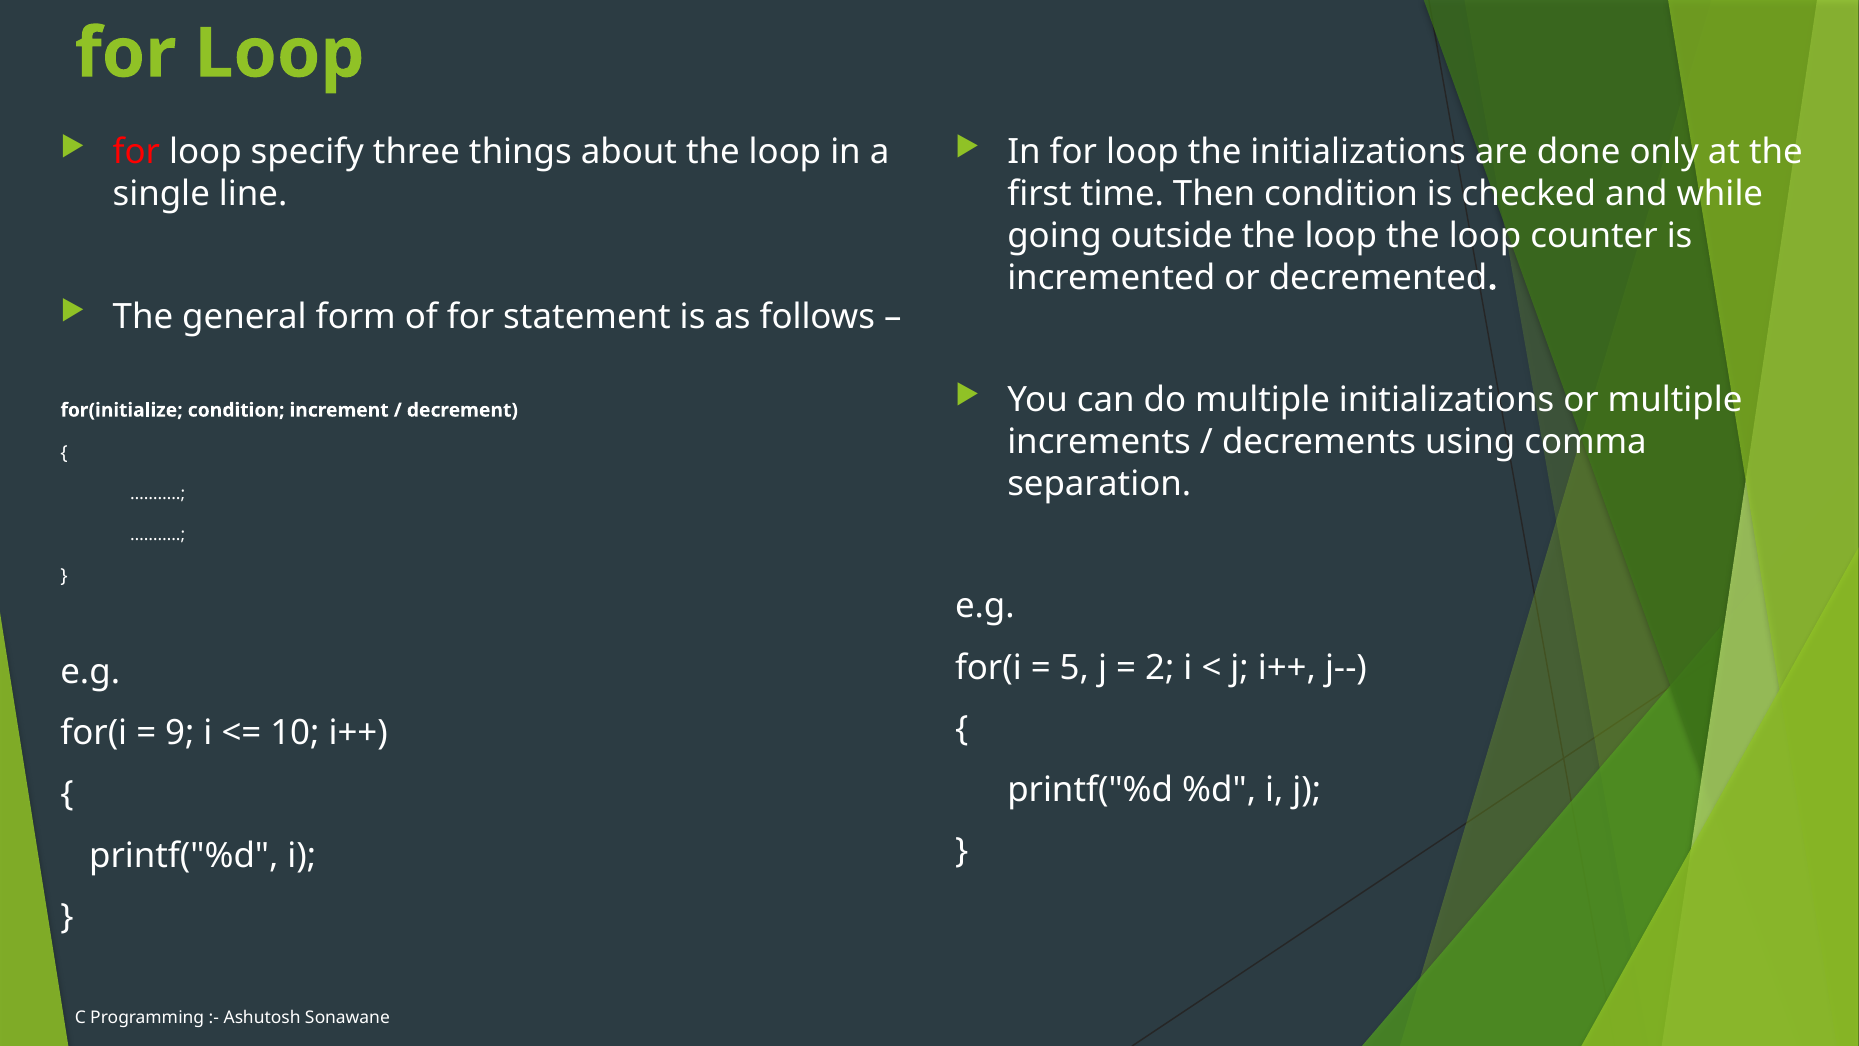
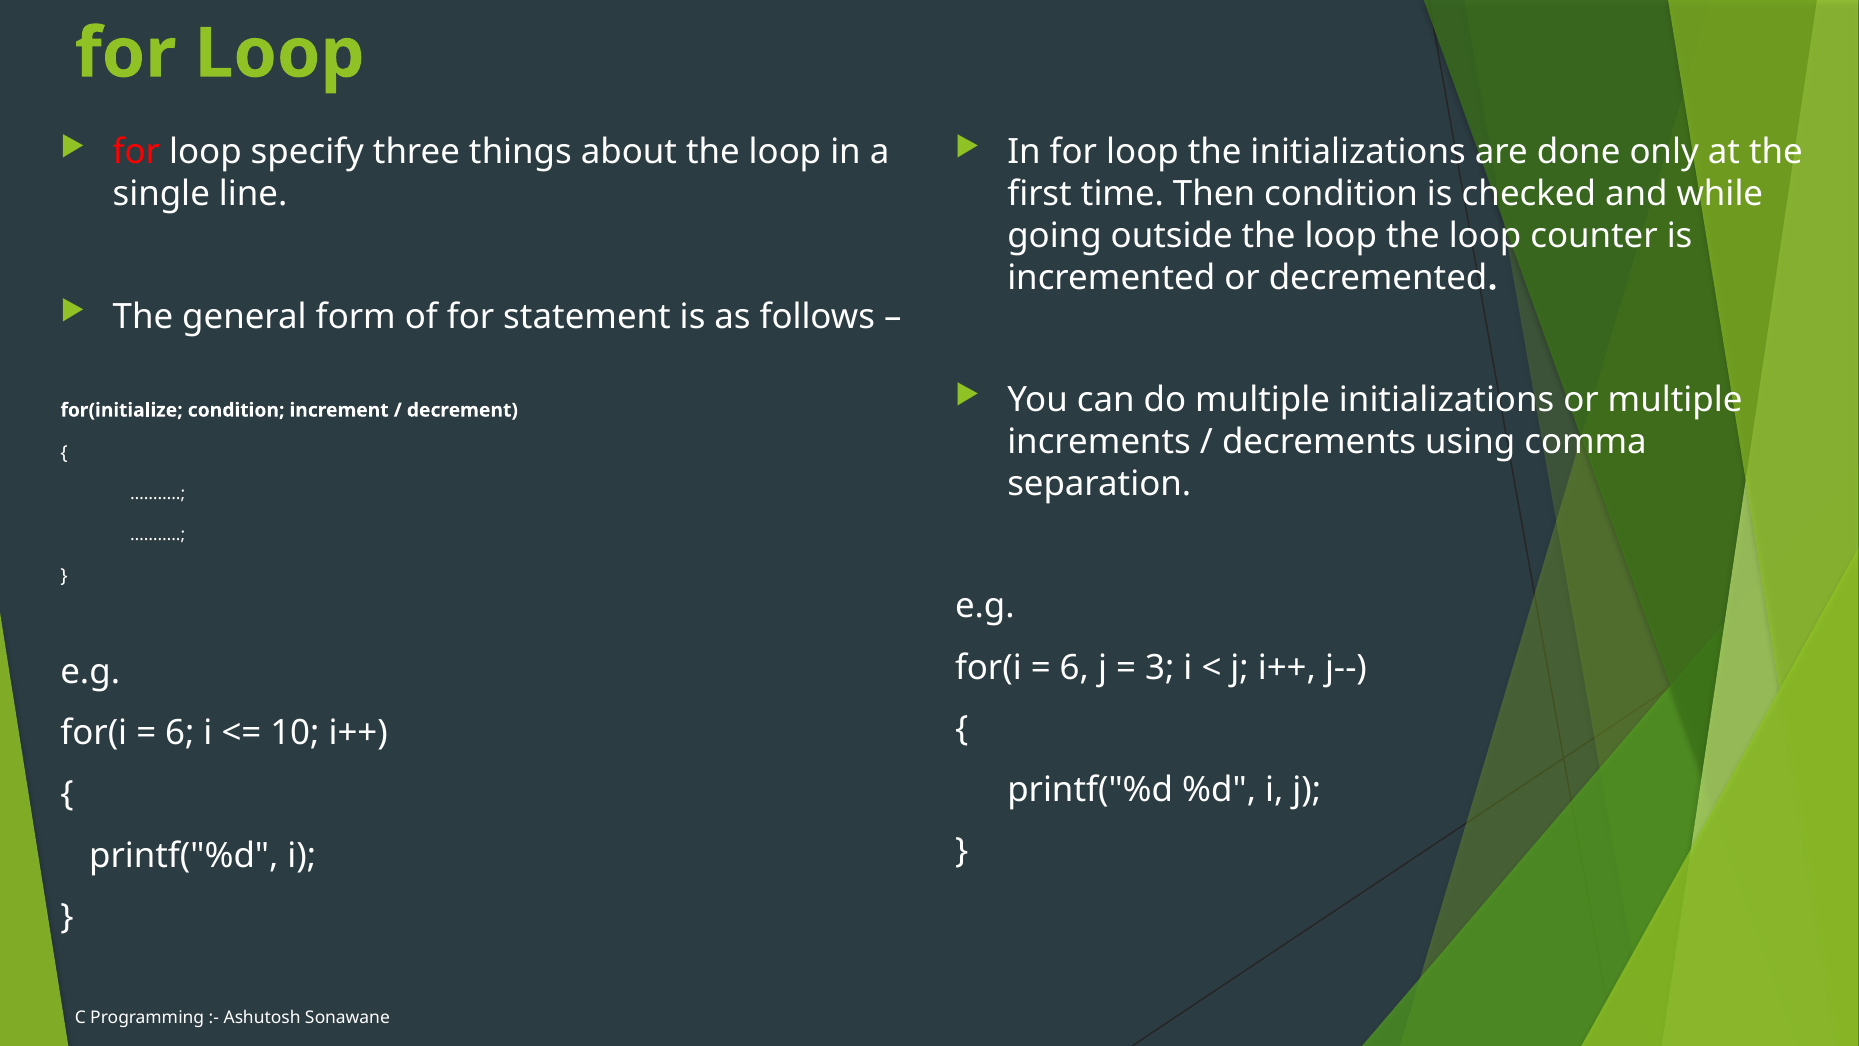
5: 5 -> 6 (1074, 668)
2: 2 -> 3 (1160, 668)
9: 9 -> 6 (180, 733)
